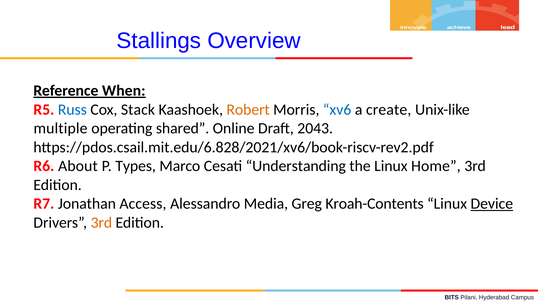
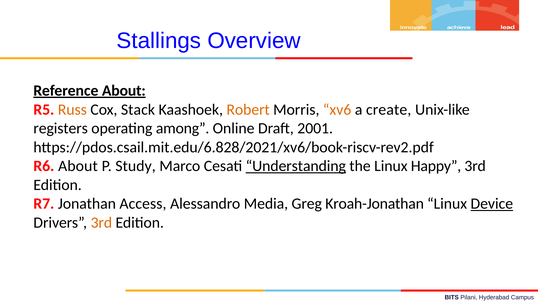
Reference When: When -> About (124, 91)
Russ colour: blue -> orange (72, 109)
xv6 colour: blue -> orange (337, 109)
multiple: multiple -> registers (61, 128)
shared: shared -> among (183, 128)
2043: 2043 -> 2001 (315, 128)
Types: Types -> Study (136, 166)
Understanding underline: none -> present (296, 166)
Home: Home -> Happy (436, 166)
Kroah-Contents: Kroah-Contents -> Kroah-Jonathan (375, 204)
